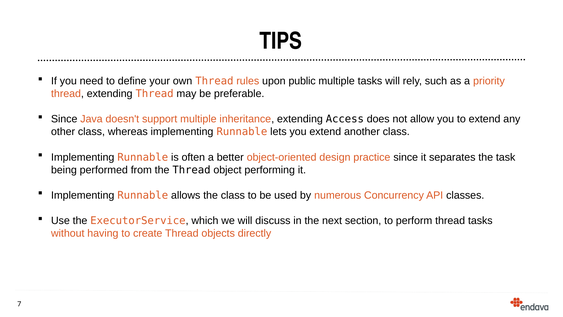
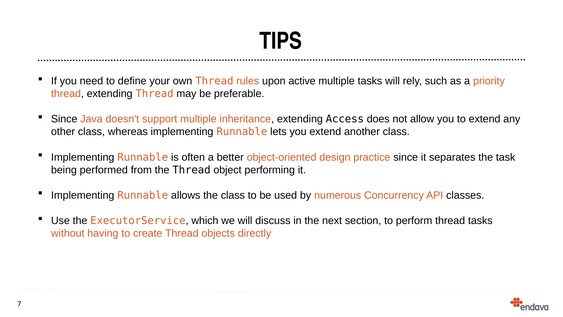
public: public -> active (302, 81)
